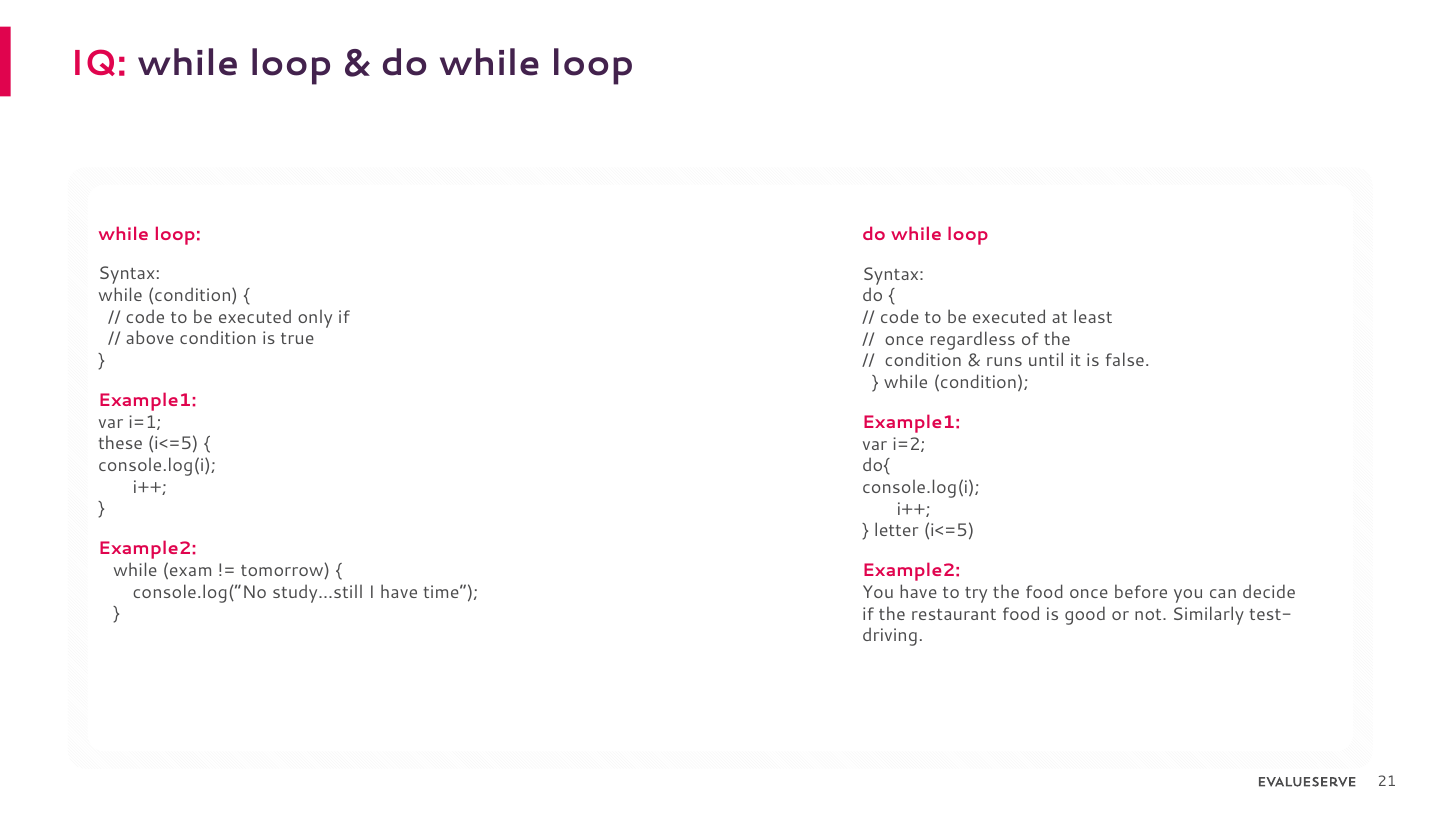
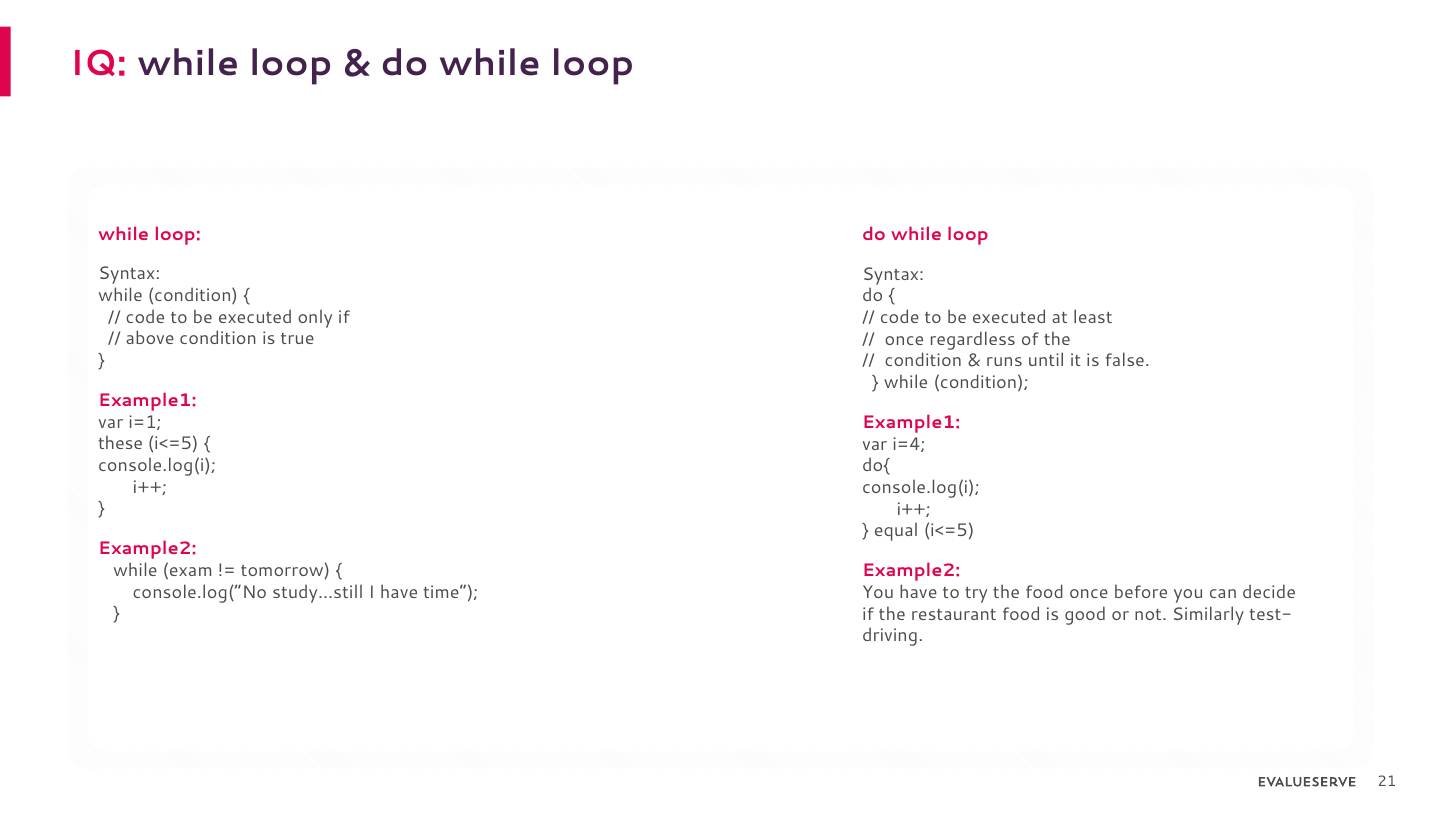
i=2: i=2 -> i=4 (909, 444)
letter: letter -> equal (896, 531)
